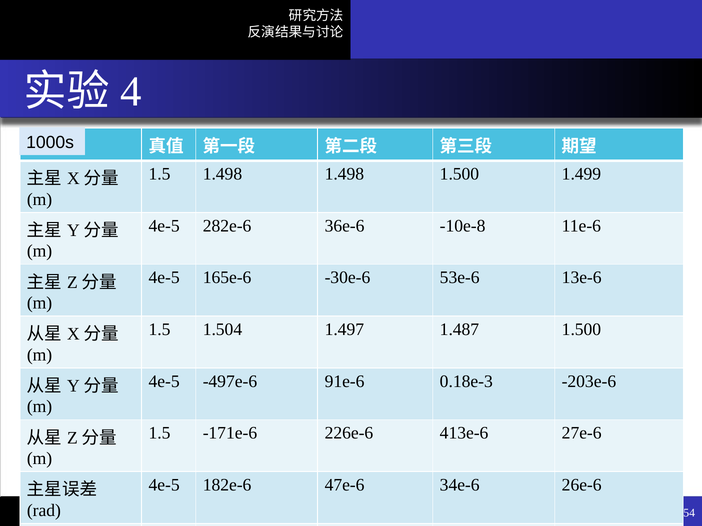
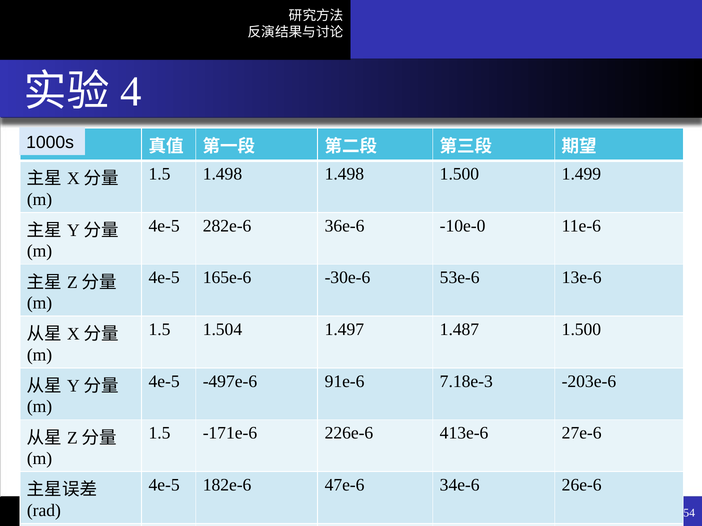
-10e-8: -10e-8 -> -10e-0 (463, 226)
0.18e-3: 0.18e-3 -> 7.18e-3 (466, 382)
